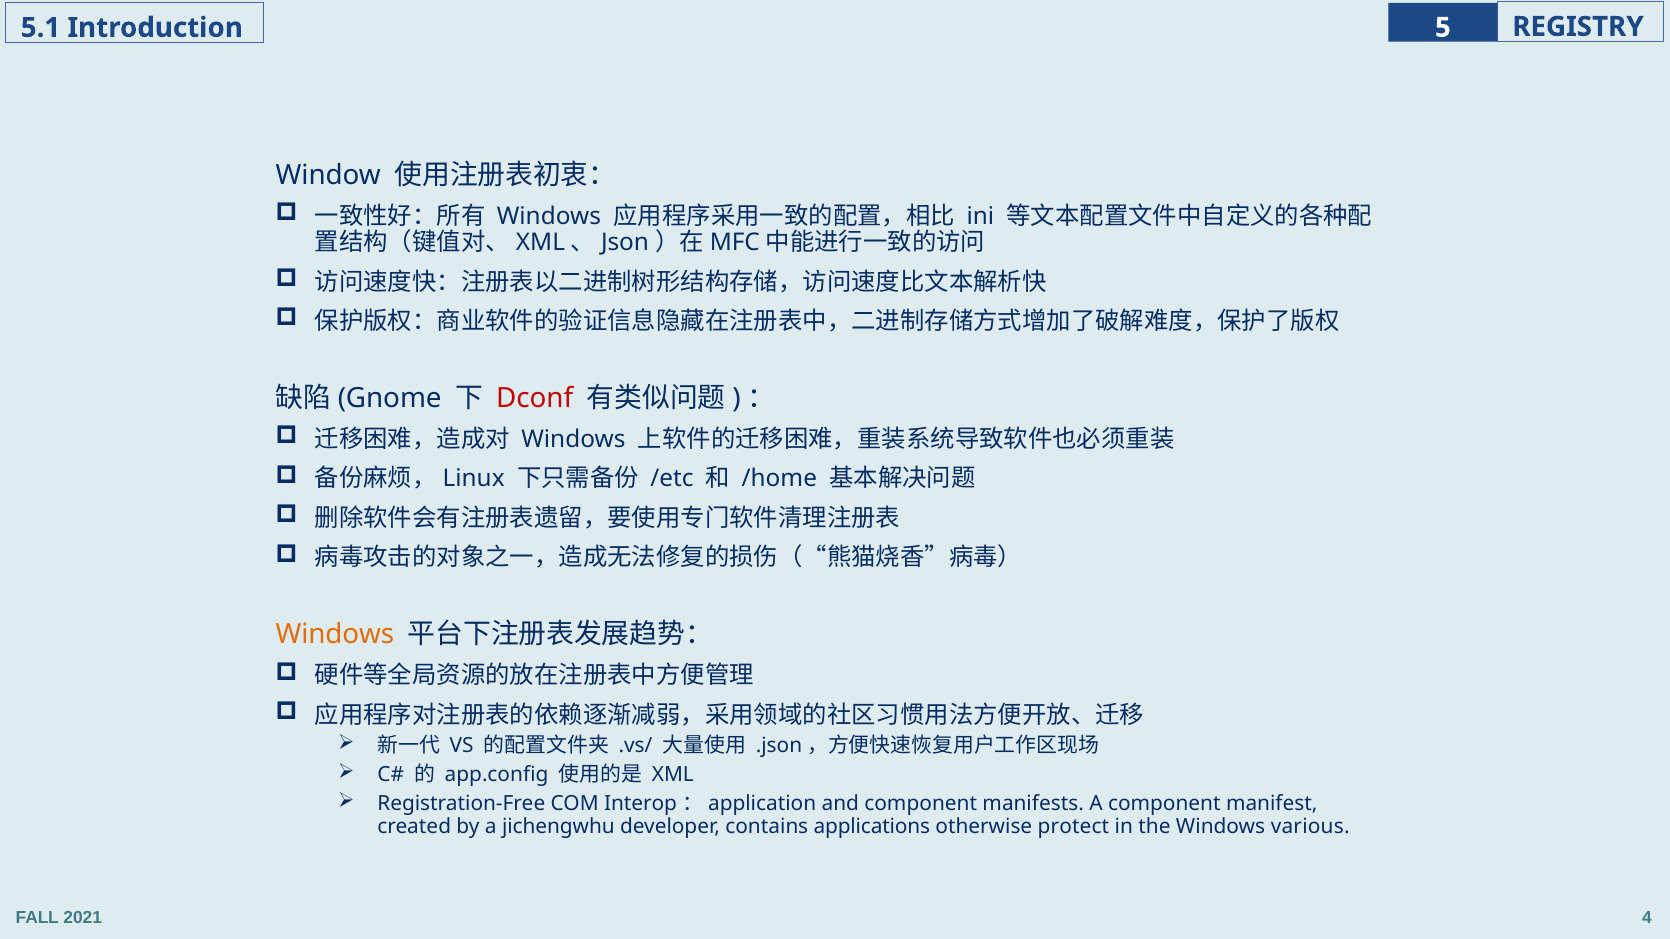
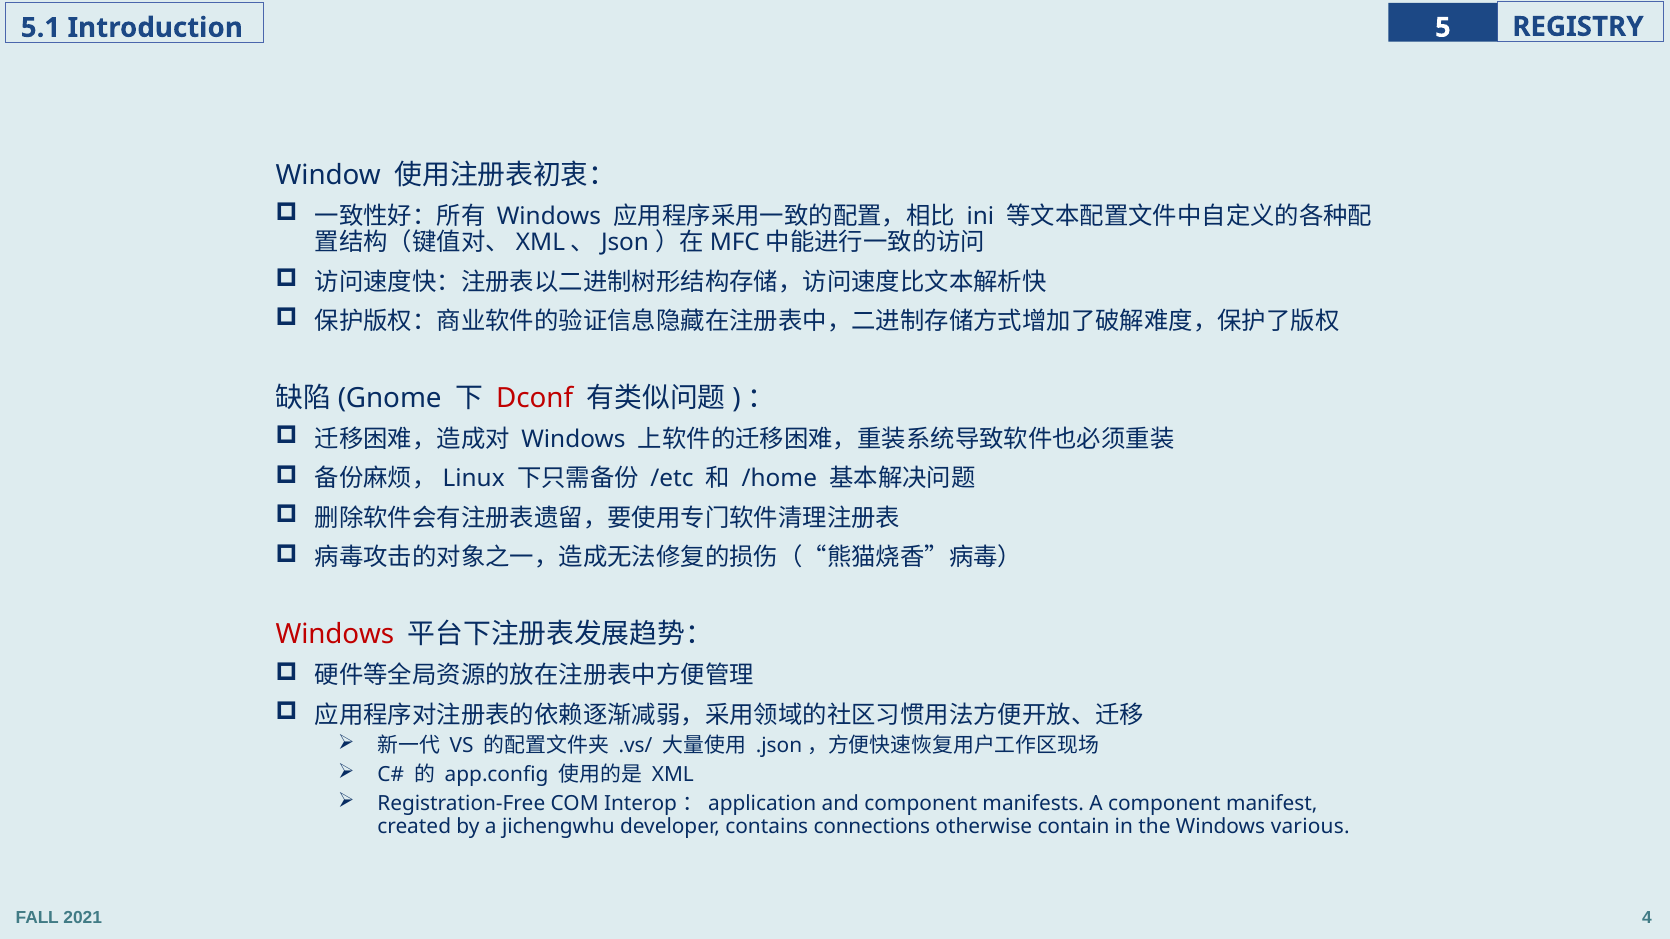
Windows colour: orange -> red (335, 635)
applications: applications -> connections (872, 827)
protect: protect -> contain (1074, 827)
